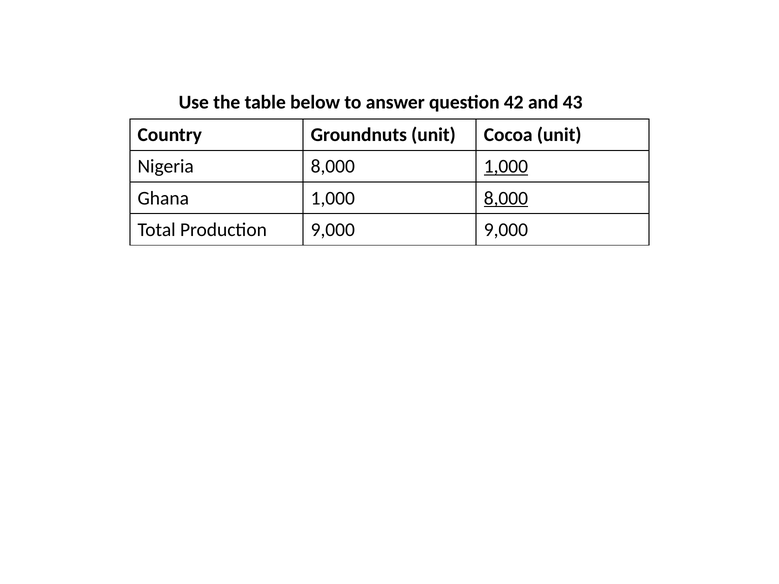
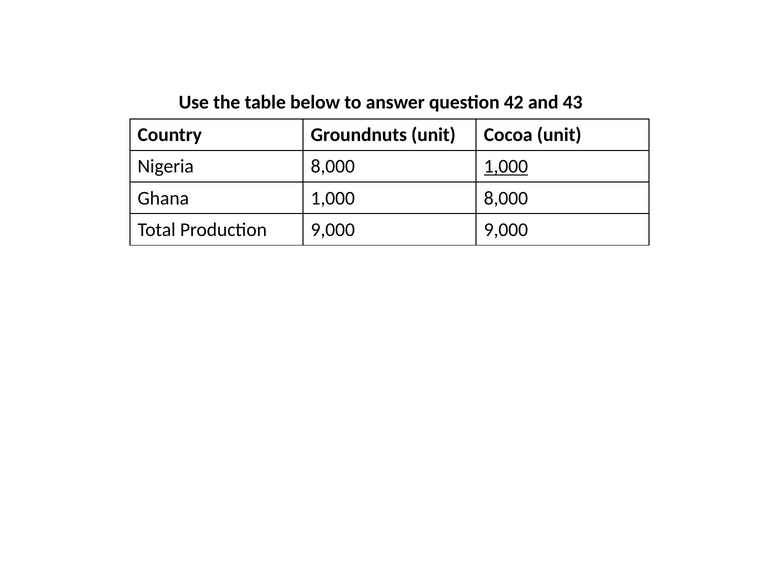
8,000 underline: present -> none (506, 198)
